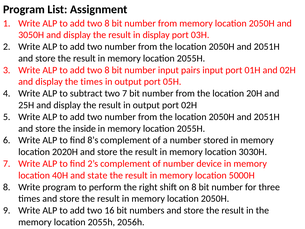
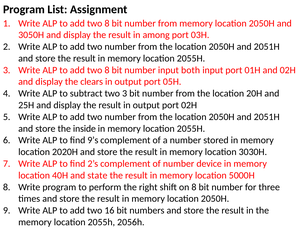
in display: display -> among (156, 35)
pairs: pairs -> both (191, 70)
the times: times -> clears (92, 82)
two 7: 7 -> 3 (125, 93)
8’s: 8’s -> 9’s (93, 140)
